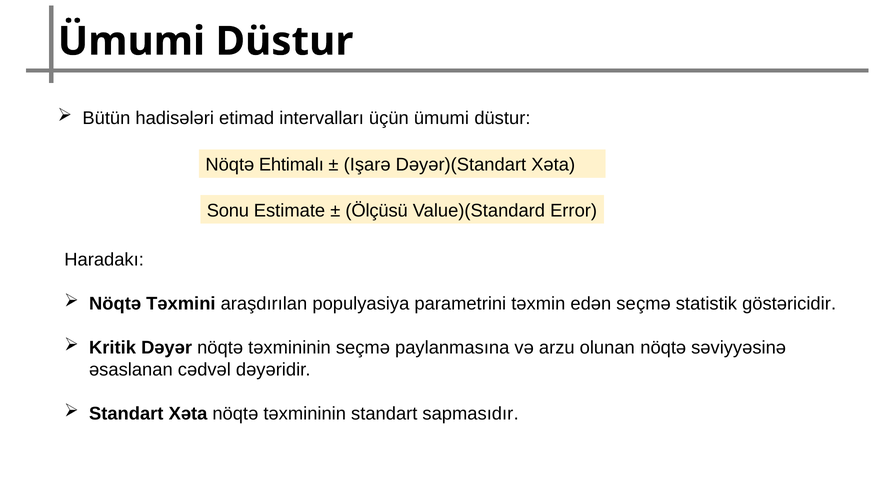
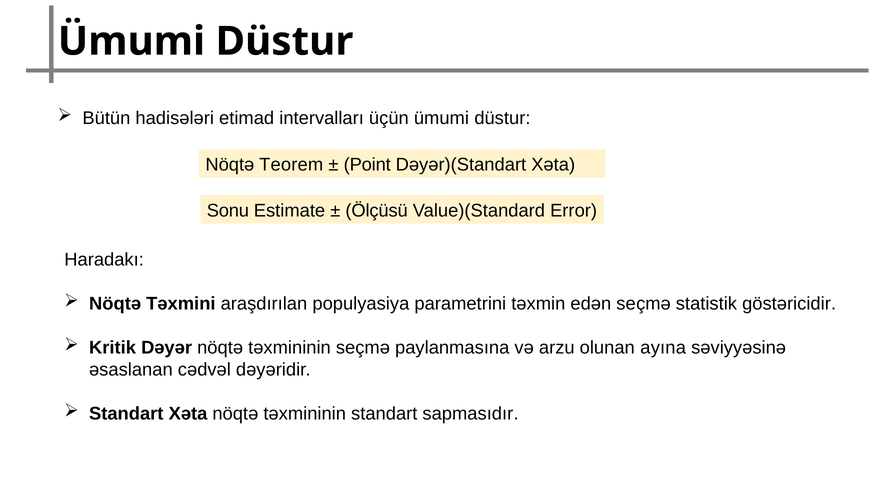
Ehtimalı: Ehtimalı -> Teorem (291, 165)
Işarə: Işarə -> Point (367, 165)
olunan nöqtə: nöqtə -> ayına (663, 348)
